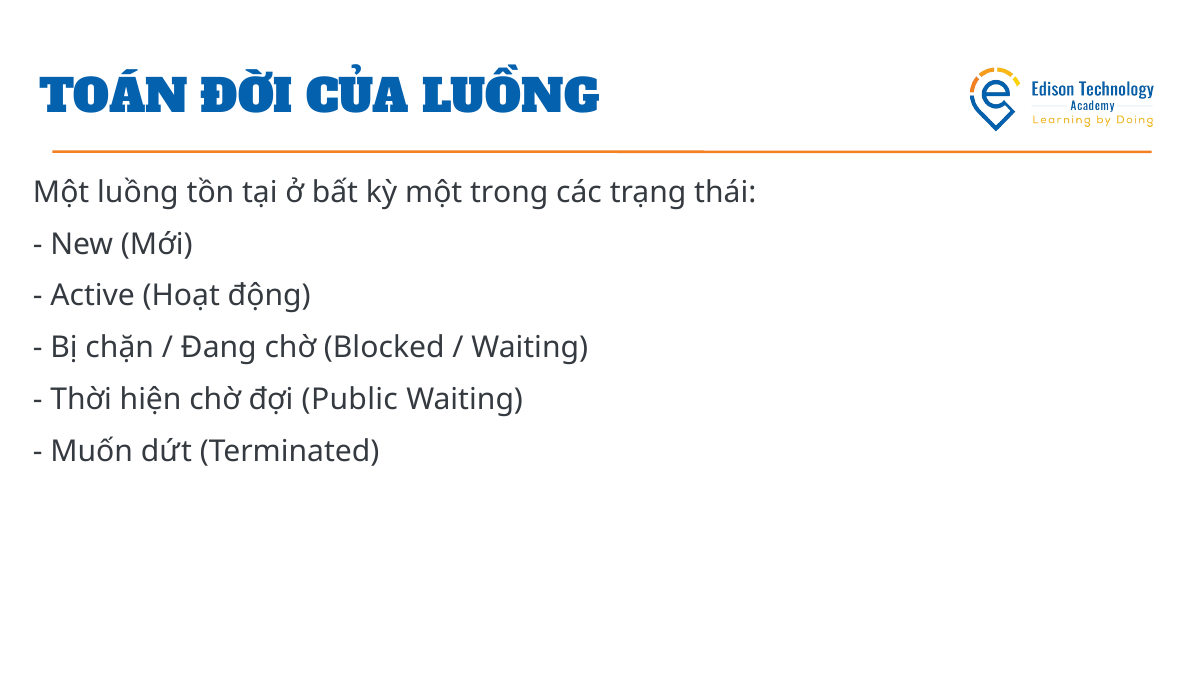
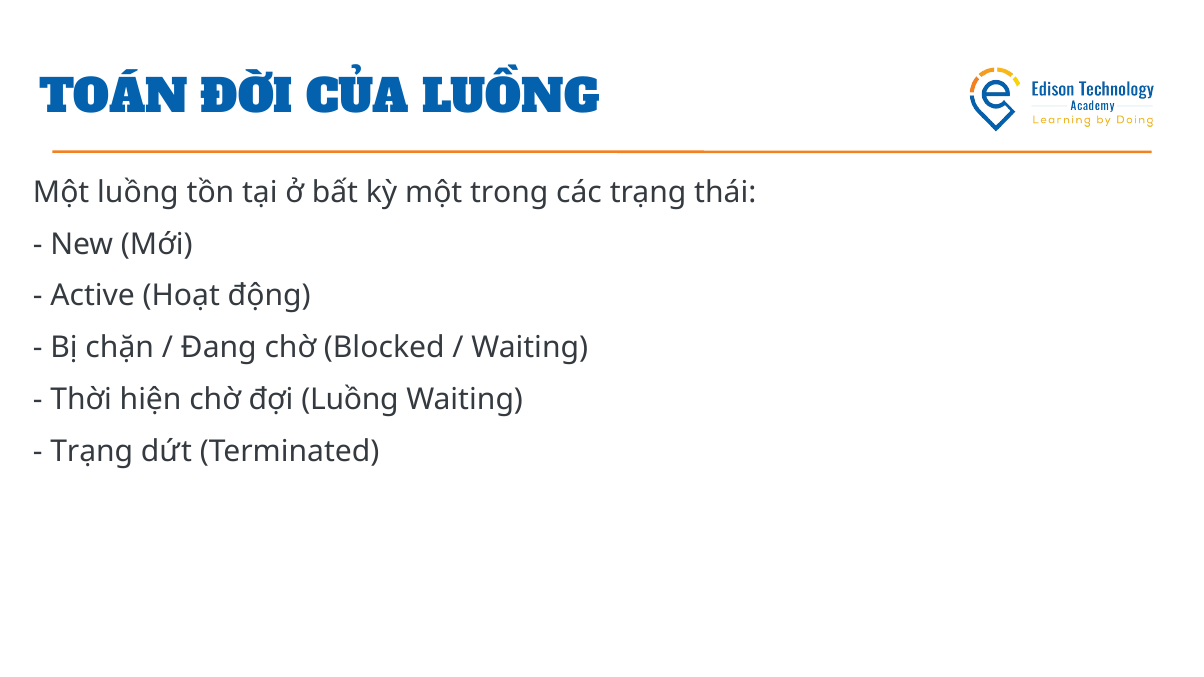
đợi Public: Public -> Luồng (350, 400)
Muốn: Muốn -> Trạng (92, 452)
